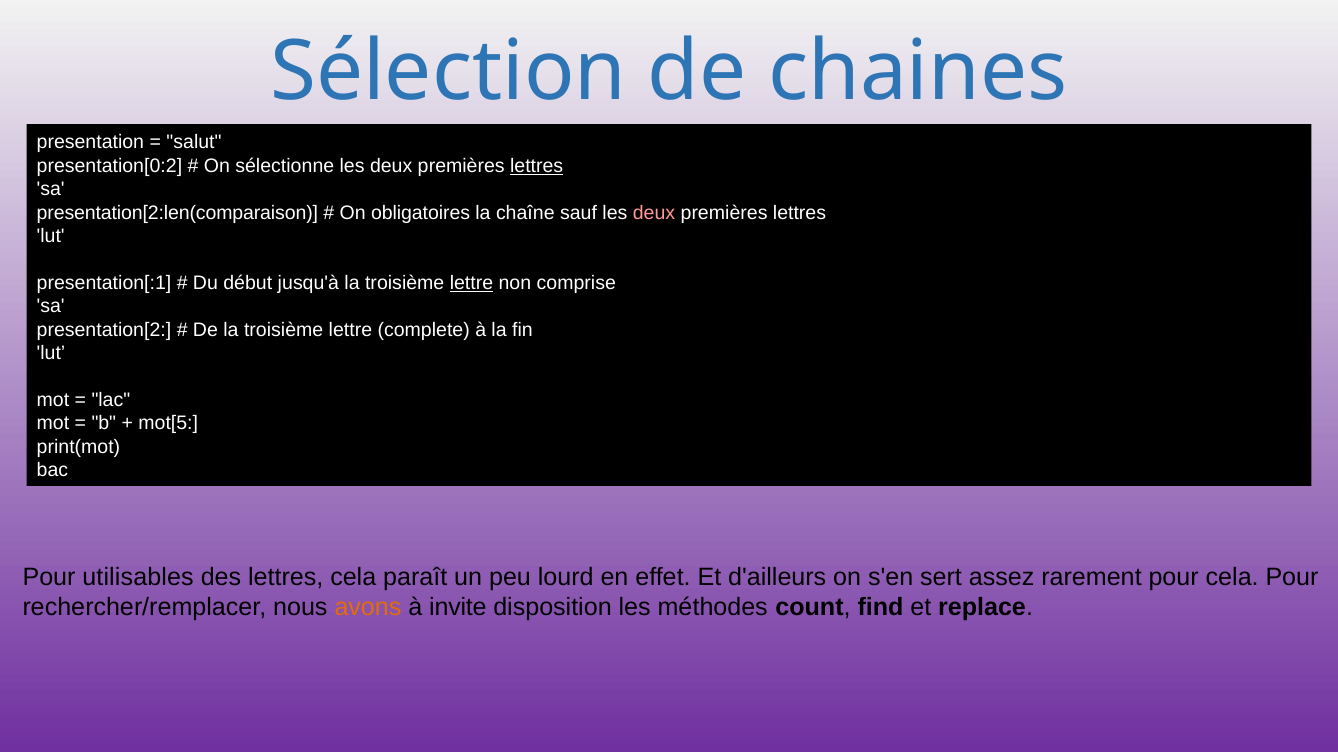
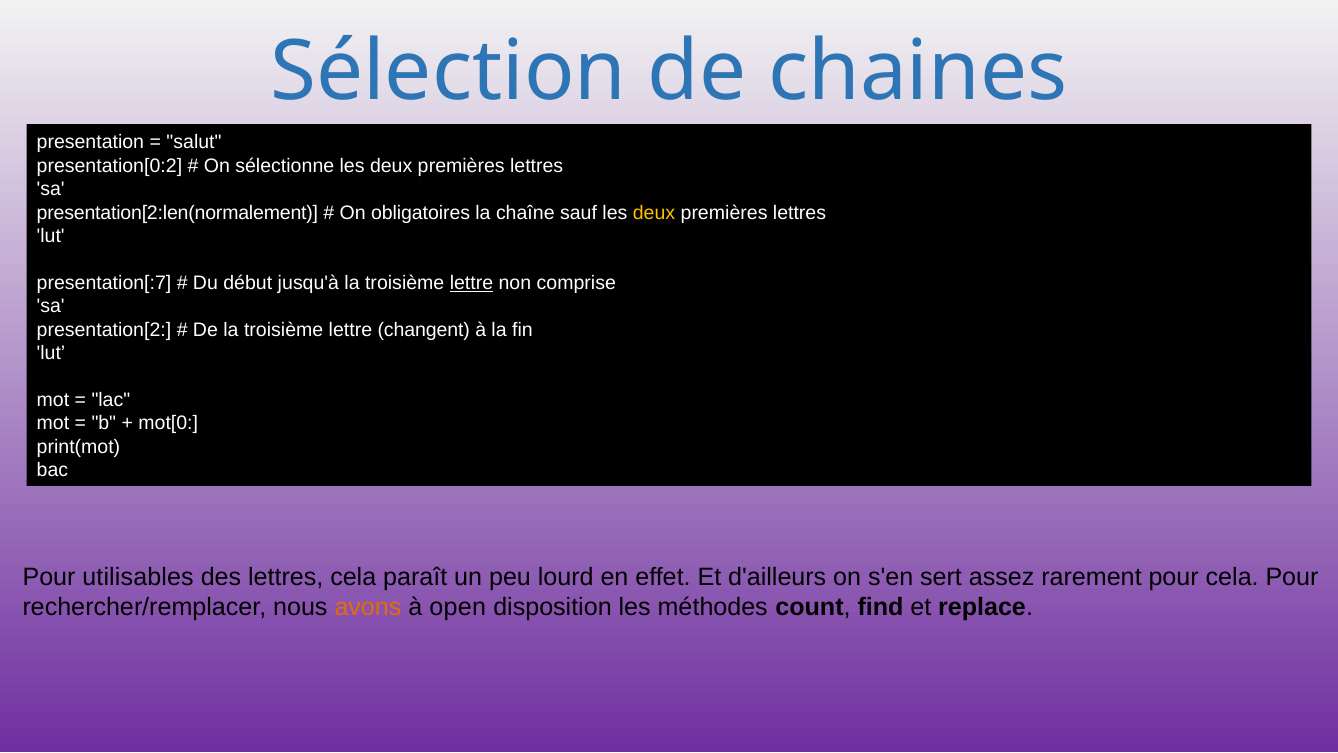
lettres underline: present -> none (537, 166)
presentation[2:len(comparaison: presentation[2:len(comparaison -> presentation[2:len(normalement (177, 212)
deux colour: pink -> yellow (654, 212)
presentation[:1: presentation[:1 -> presentation[:7 (104, 283)
complete: complete -> changent (424, 330)
mot[5: mot[5 -> mot[0 (168, 423)
invite: invite -> open (458, 607)
